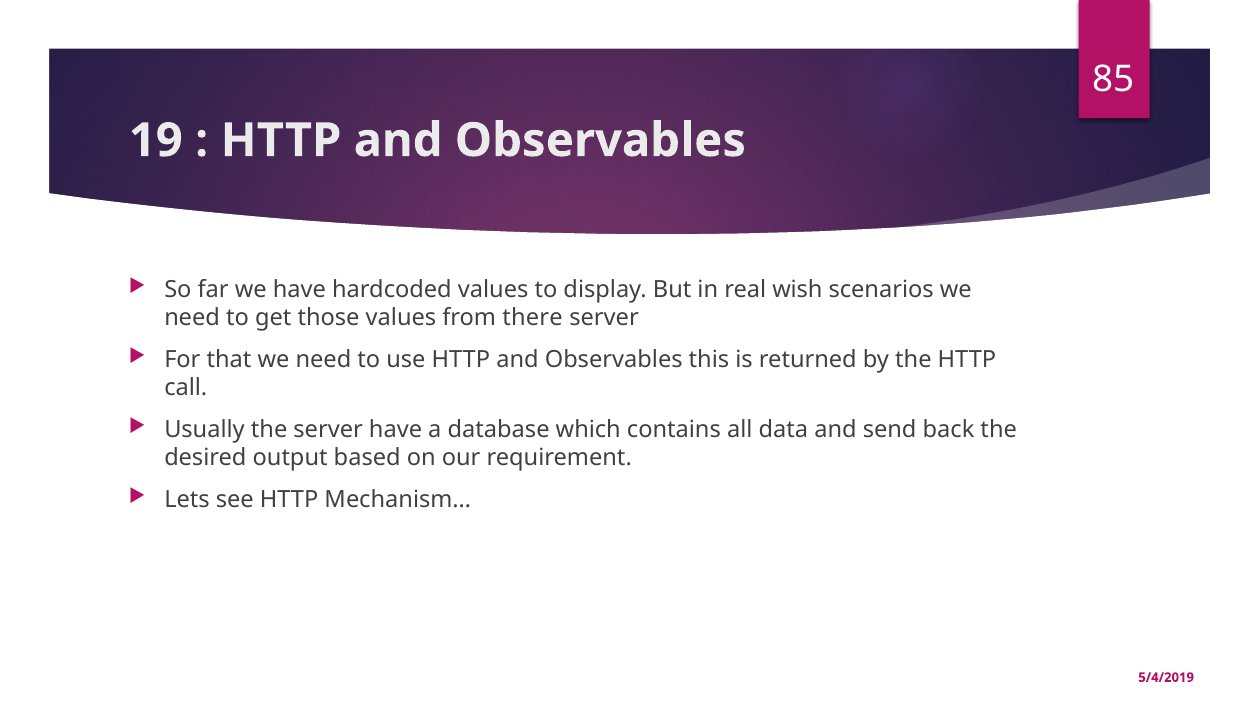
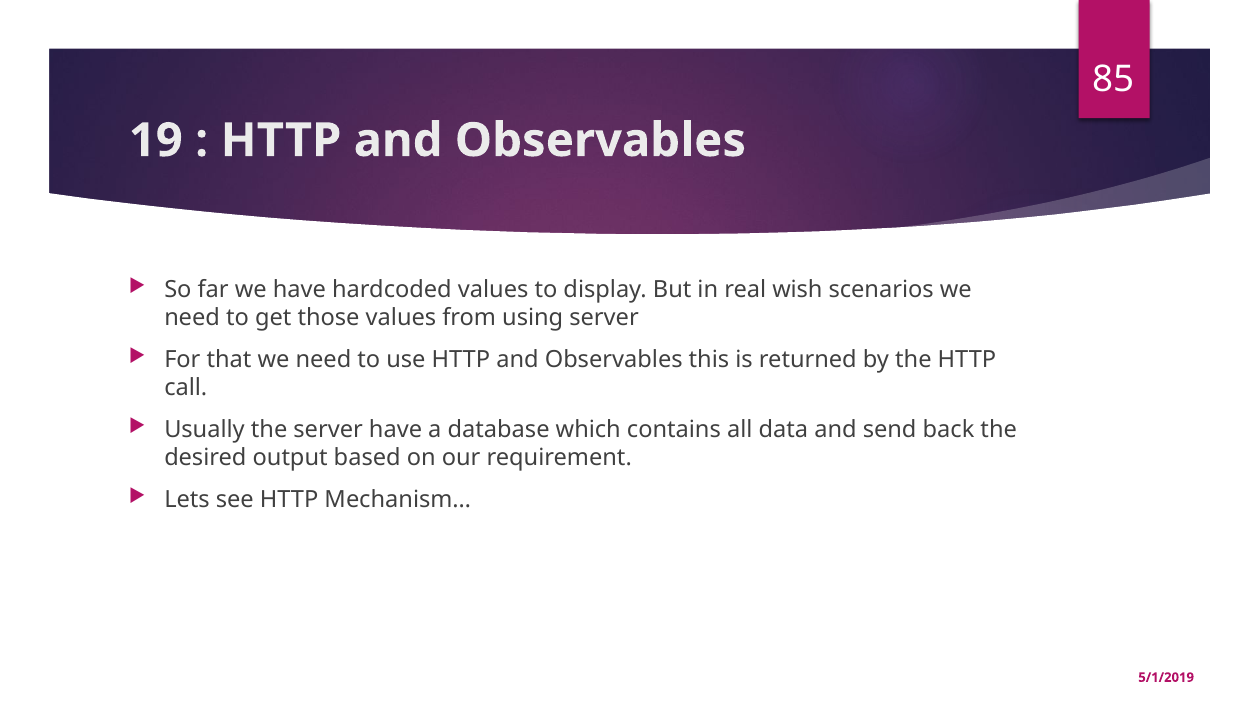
there: there -> using (533, 318)
5/4/2019: 5/4/2019 -> 5/1/2019 (1166, 677)
